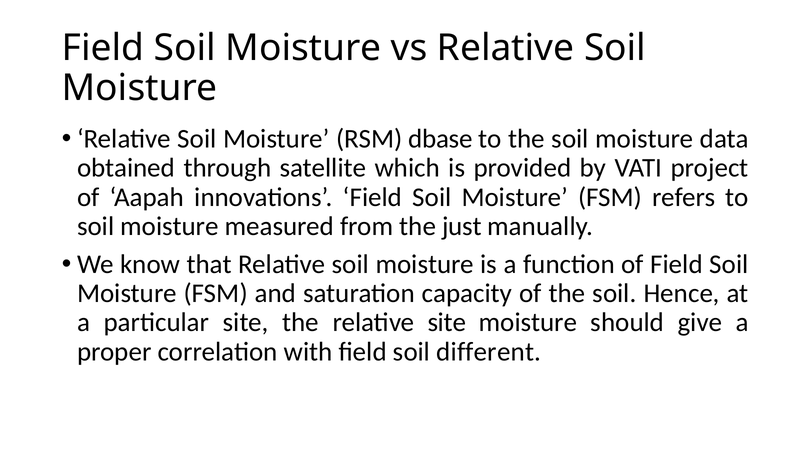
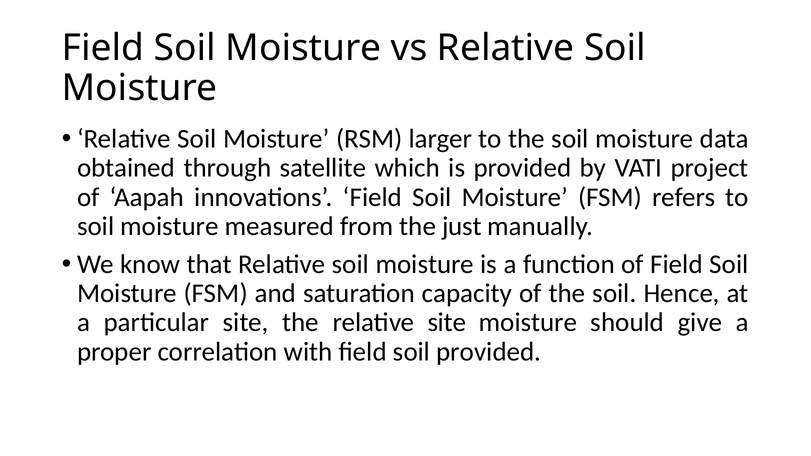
dbase: dbase -> larger (440, 139)
soil different: different -> provided (489, 352)
